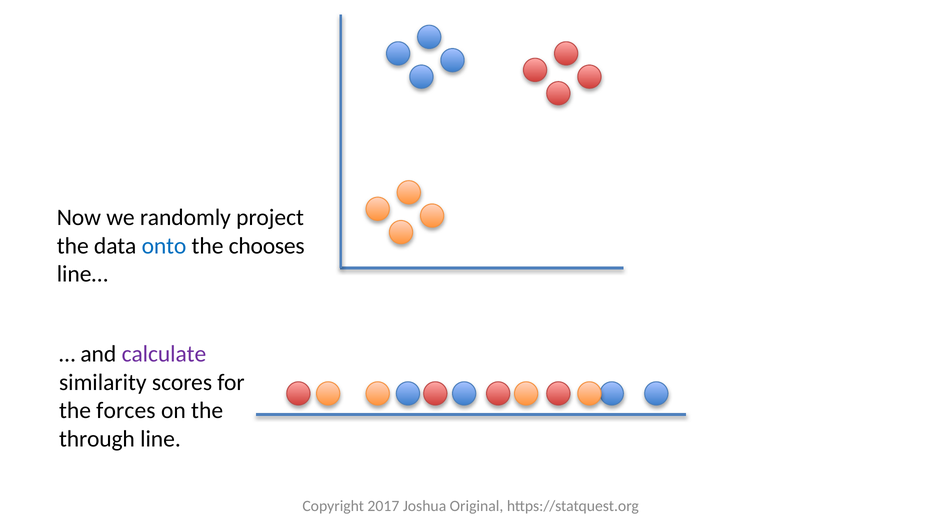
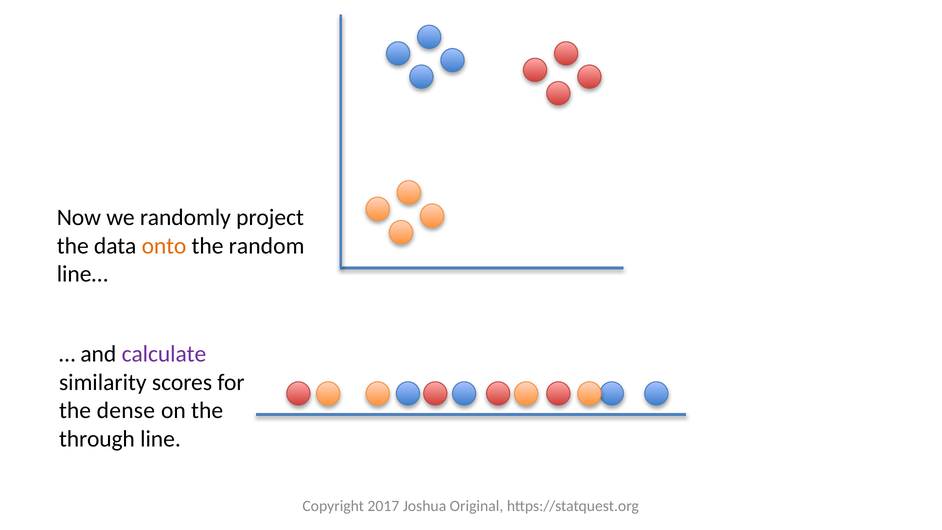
onto colour: blue -> orange (164, 246)
chooses: chooses -> random (267, 246)
forces: forces -> dense (126, 411)
